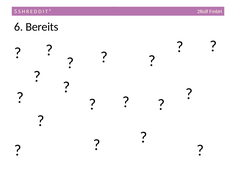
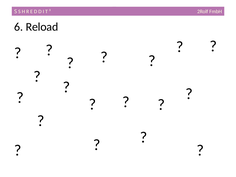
Bereits: Bereits -> Reload (42, 27)
